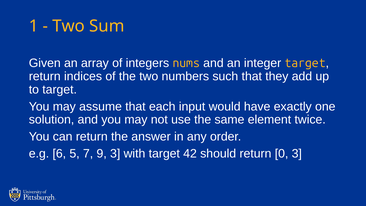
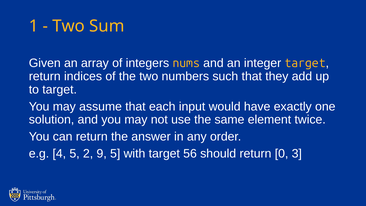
6: 6 -> 4 (59, 154)
7: 7 -> 2 (88, 154)
9 3: 3 -> 5 (115, 154)
42: 42 -> 56 (190, 154)
